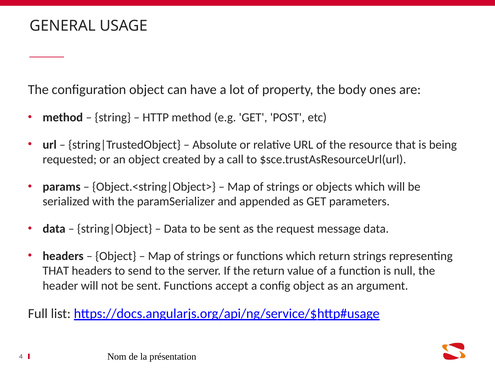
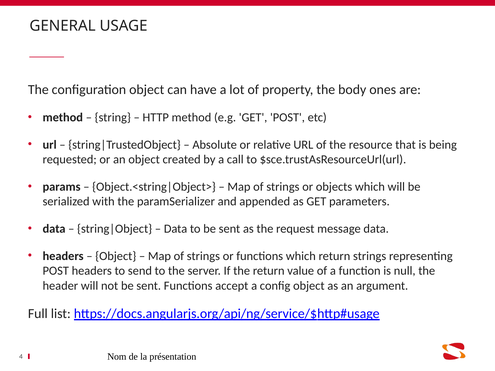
THAT: THAT -> POST (56, 271)
